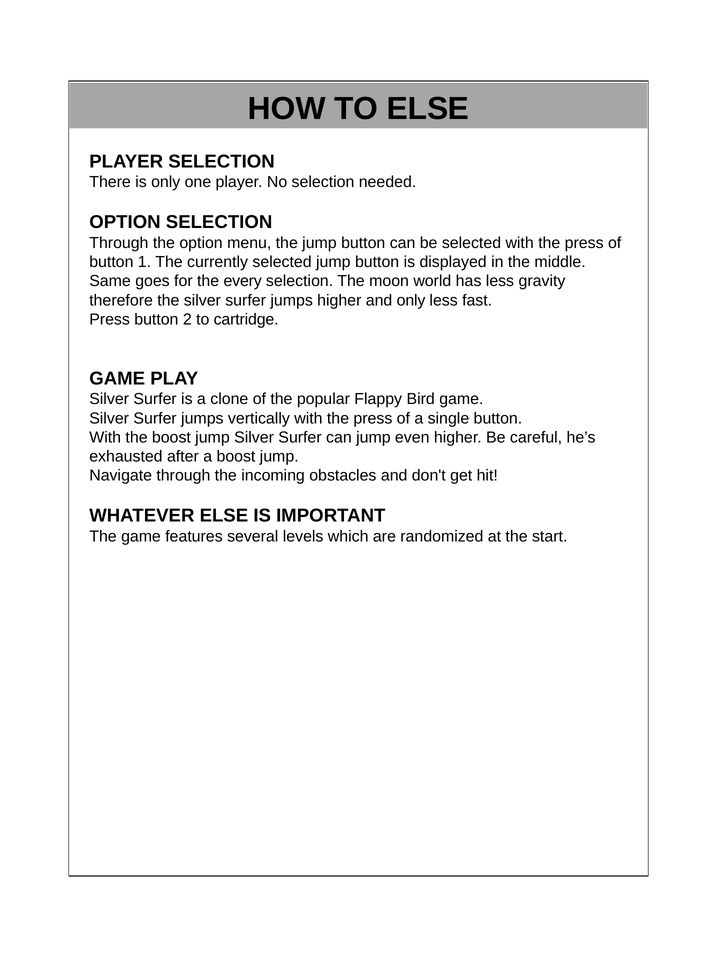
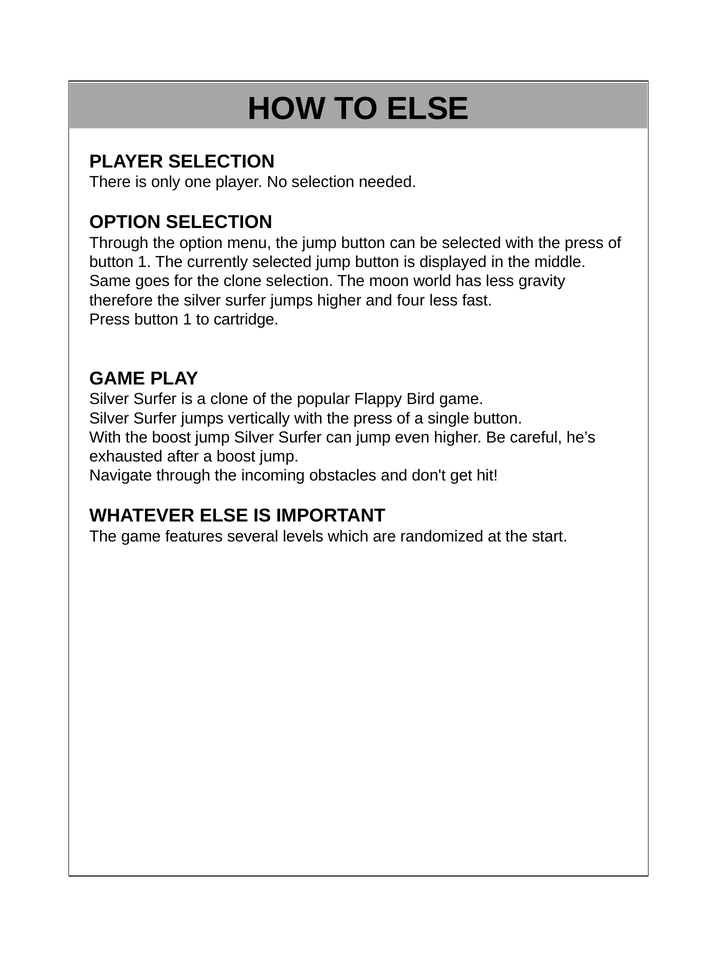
the every: every -> clone (243, 281)
and only: only -> four (411, 300)
Press button 2: 2 -> 1 (187, 319)
